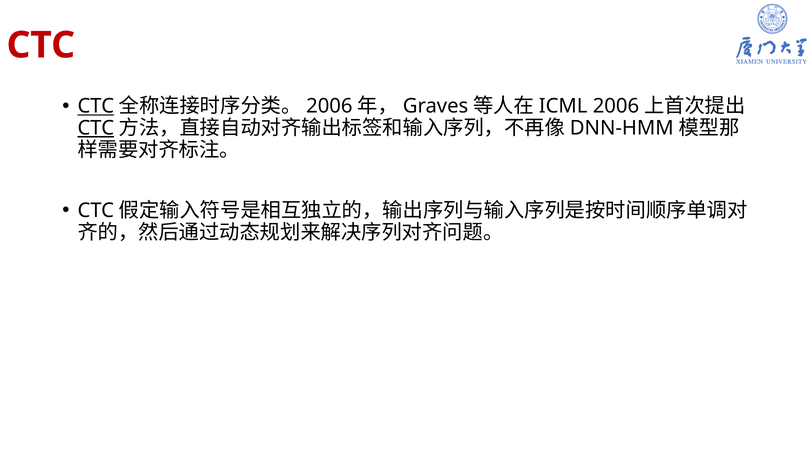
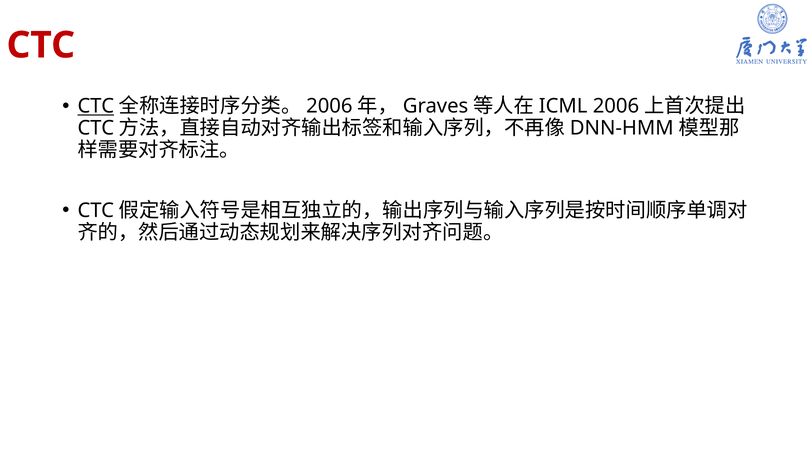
CTC underline: present -> none (96, 128)
